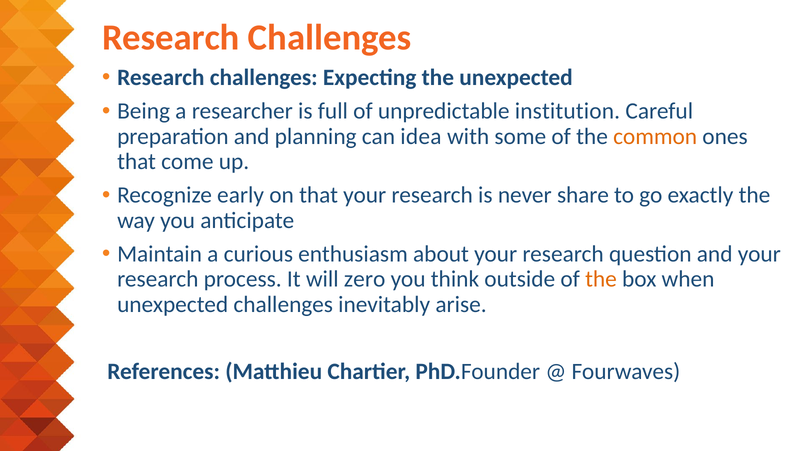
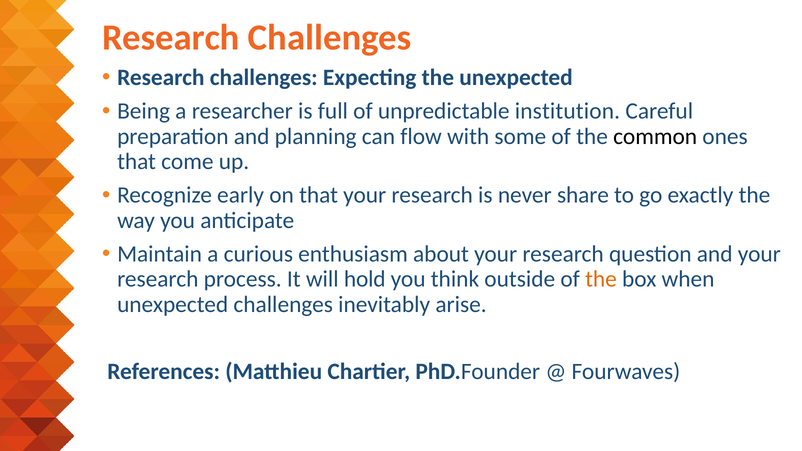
idea: idea -> flow (421, 136)
common colour: orange -> black (655, 136)
zero: zero -> hold (365, 279)
